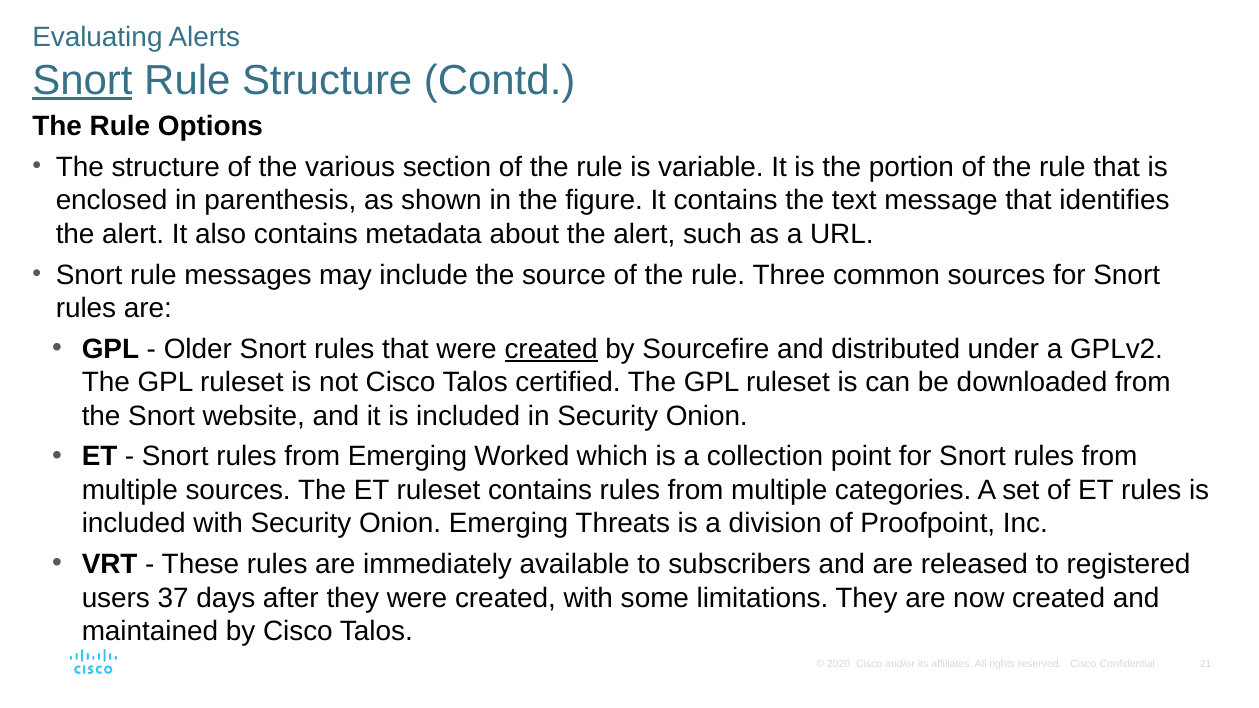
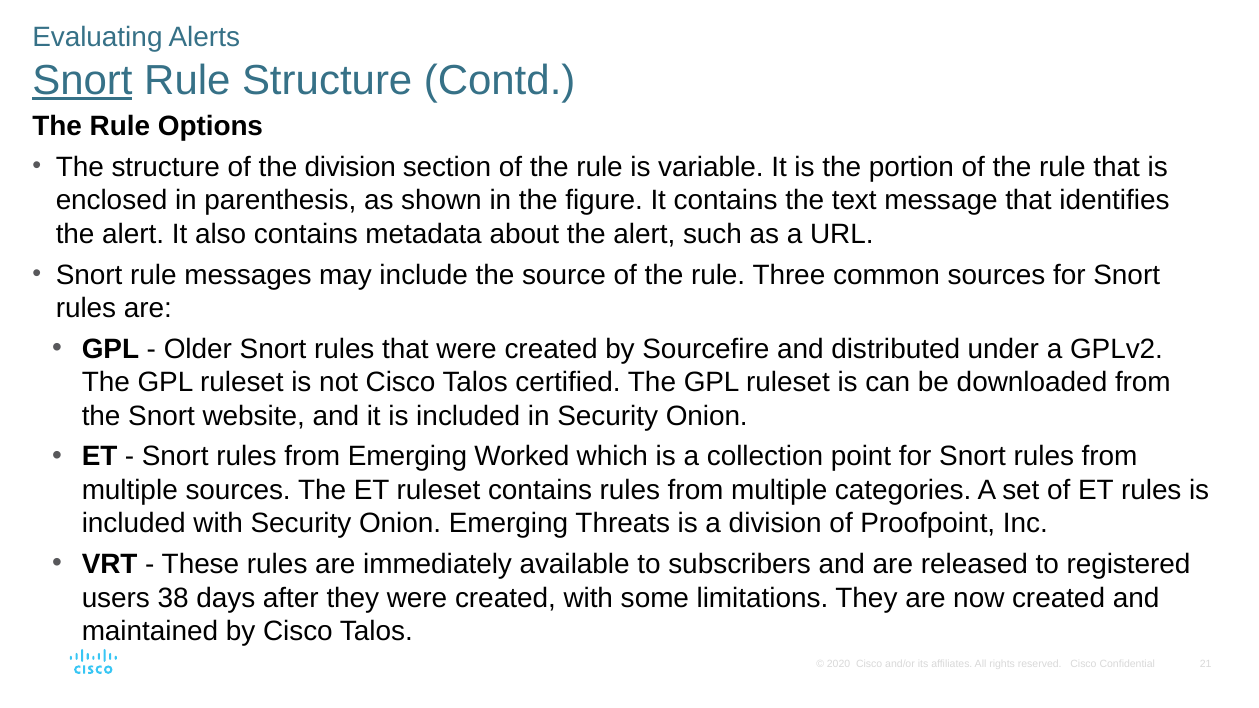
the various: various -> division (350, 167)
created underline: present -> none (551, 349)
37: 37 -> 38 (173, 598)
